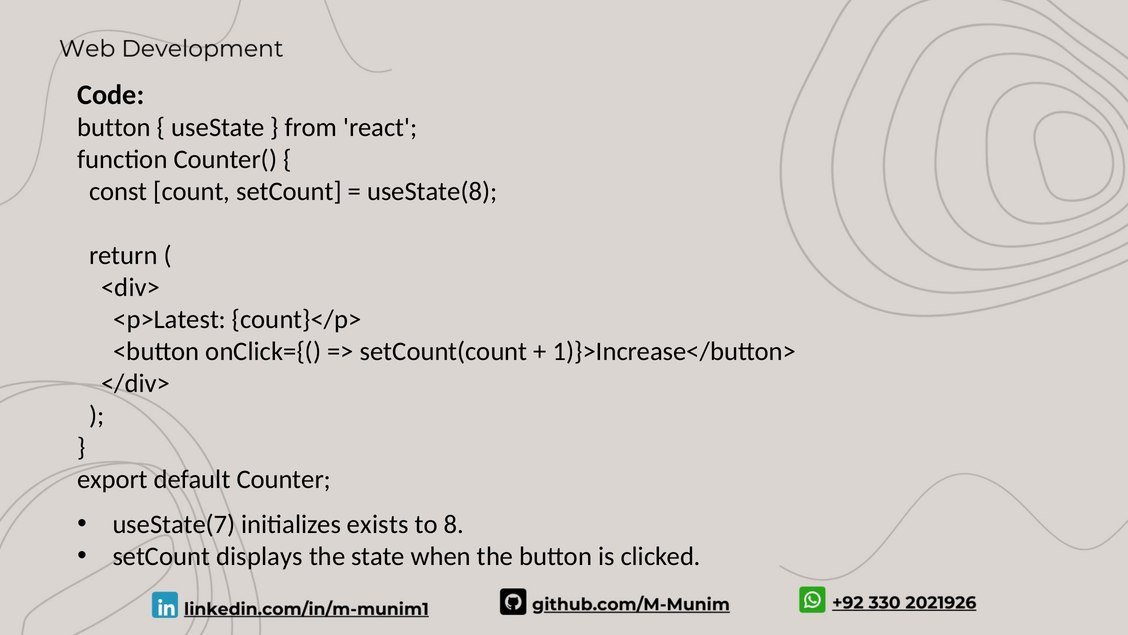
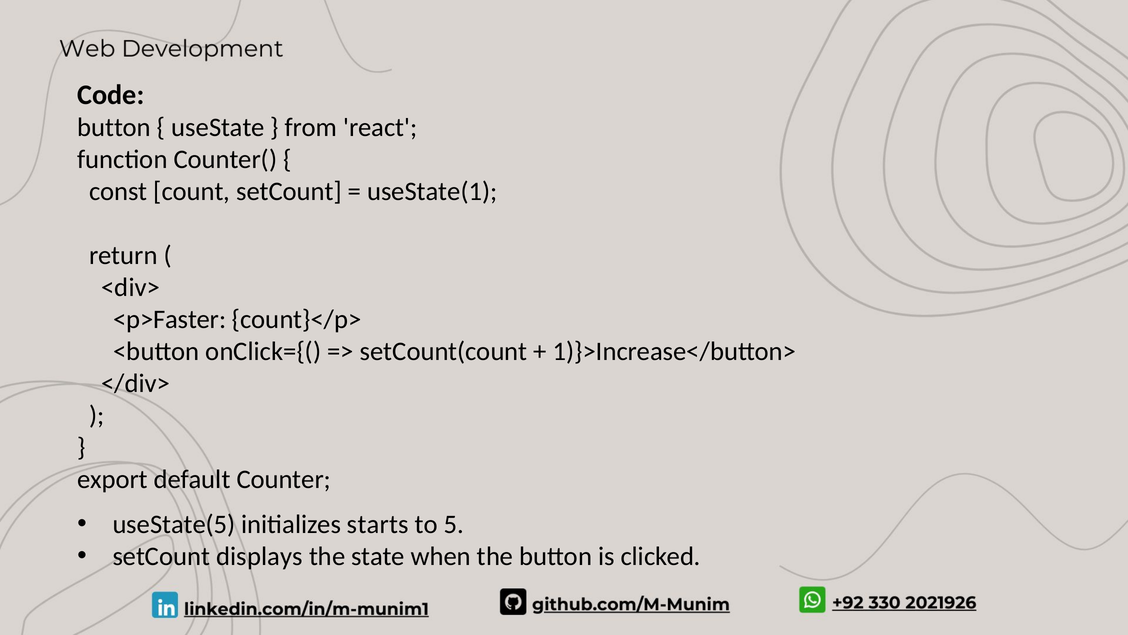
useState(8: useState(8 -> useState(1 (432, 191)
<p>Latest: <p>Latest -> <p>Faster (170, 319)
useState(7: useState(7 -> useState(5 (174, 524)
exists: exists -> starts (378, 524)
8: 8 -> 5 (454, 524)
